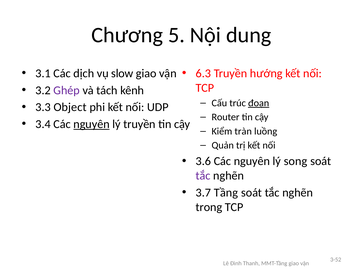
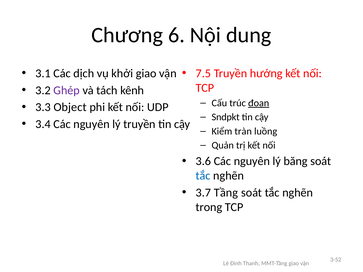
5: 5 -> 6 (176, 35)
slow: slow -> khởi (122, 73)
6.3: 6.3 -> 7.5 (203, 73)
Router: Router -> Sndpkt (226, 117)
nguyên underline: present -> none (92, 124)
song: song -> băng (296, 161)
tắc colour: purple -> blue (203, 176)
